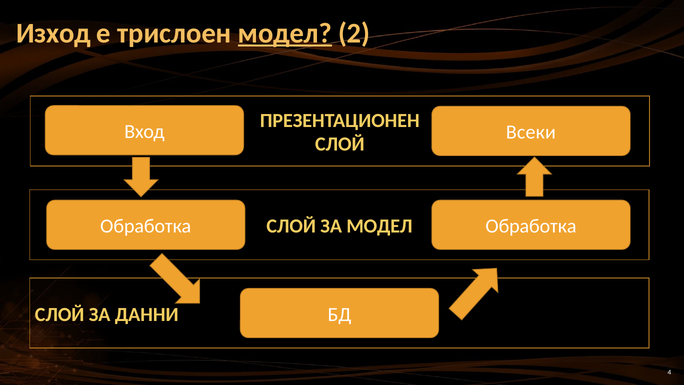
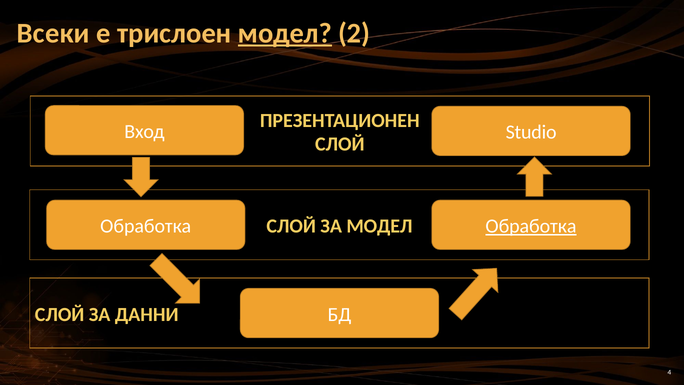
Изход: Изход -> Всеки (53, 33)
Всеки: Всеки -> Studio (531, 132)
Обработка underline: none -> present (531, 226)
